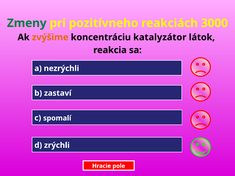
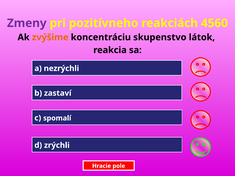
Zmeny colour: green -> purple (27, 23)
3000: 3000 -> 4560 (214, 23)
katalyzátor: katalyzátor -> skupenstvo (160, 37)
